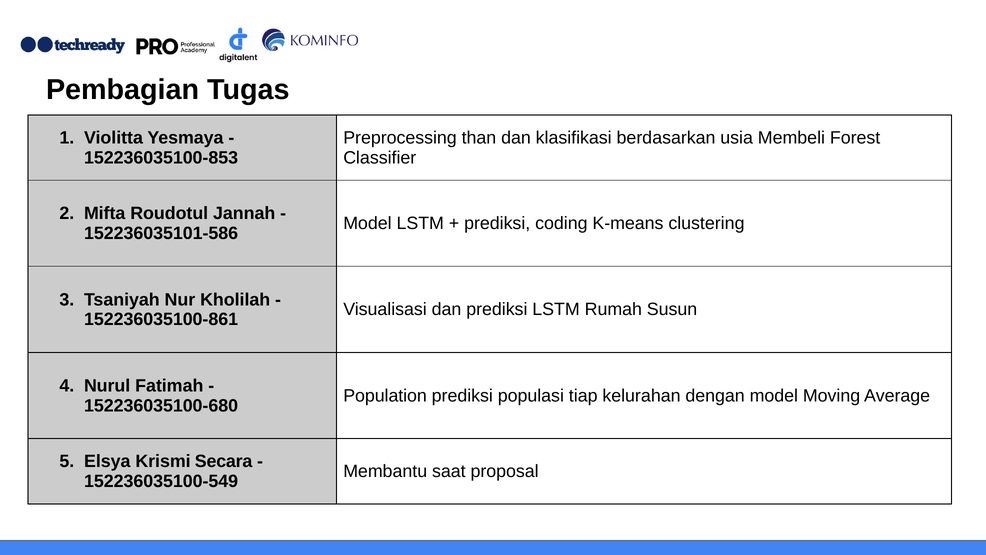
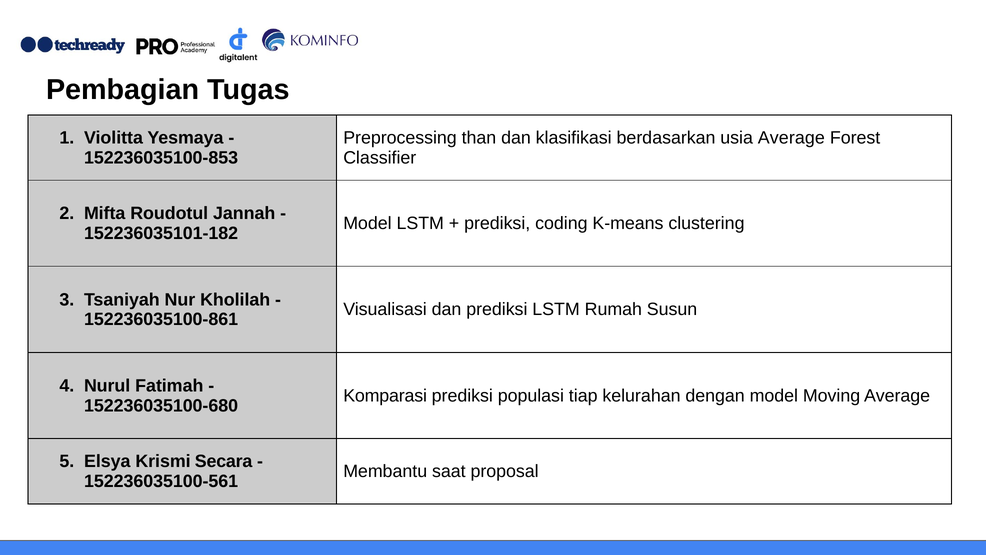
usia Membeli: Membeli -> Average (791, 138)
152236035101-586: 152236035101-586 -> 152236035101-182 (161, 233)
Population: Population -> Komparasi (385, 395)
152236035100-549: 152236035100-549 -> 152236035100-561 (161, 481)
